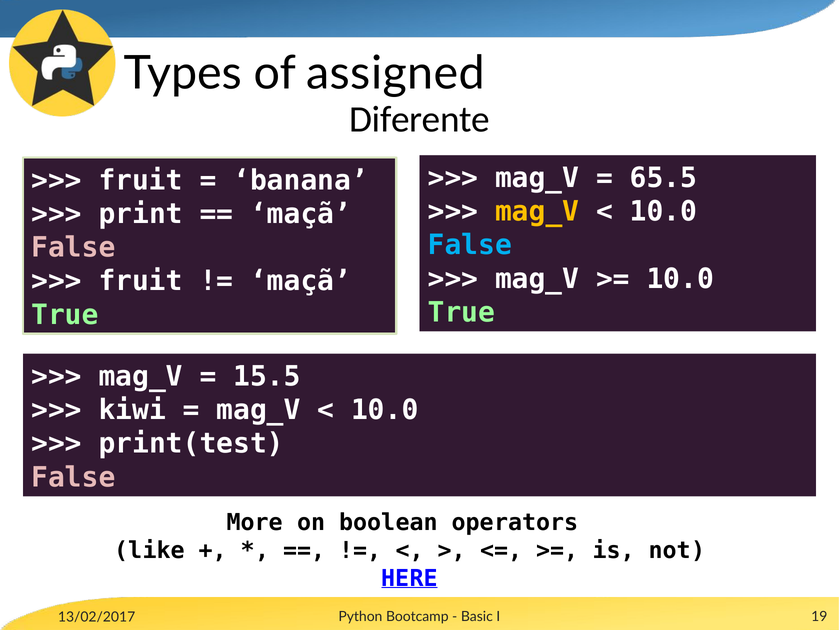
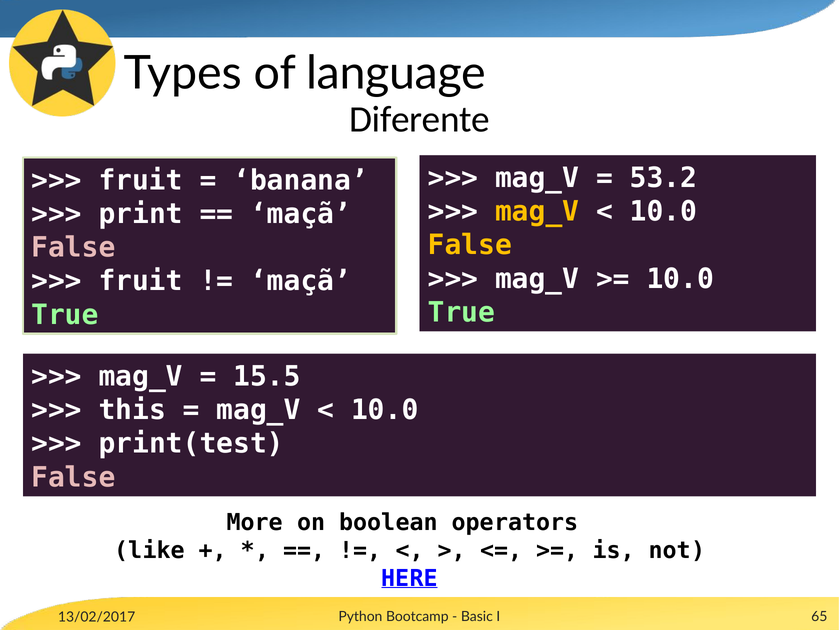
assigned: assigned -> language (396, 73)
65.5: 65.5 -> 53.2 (663, 178)
False colour: light blue -> yellow (470, 245)
kiwi: kiwi -> this (132, 410)
19: 19 -> 65 (819, 616)
